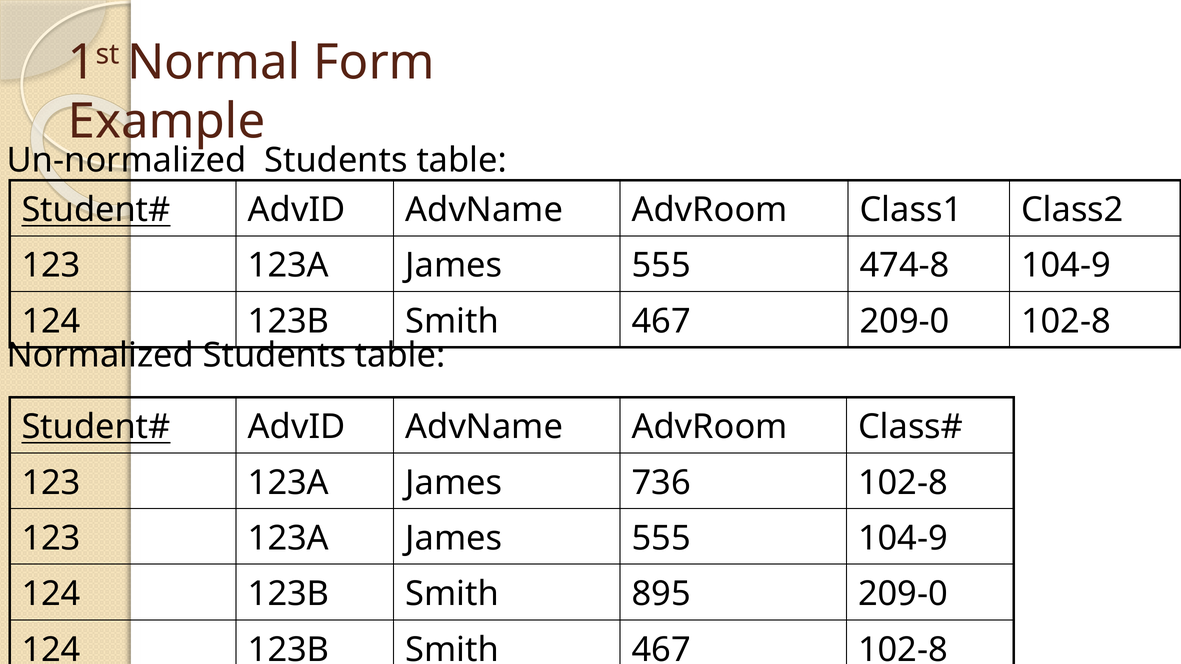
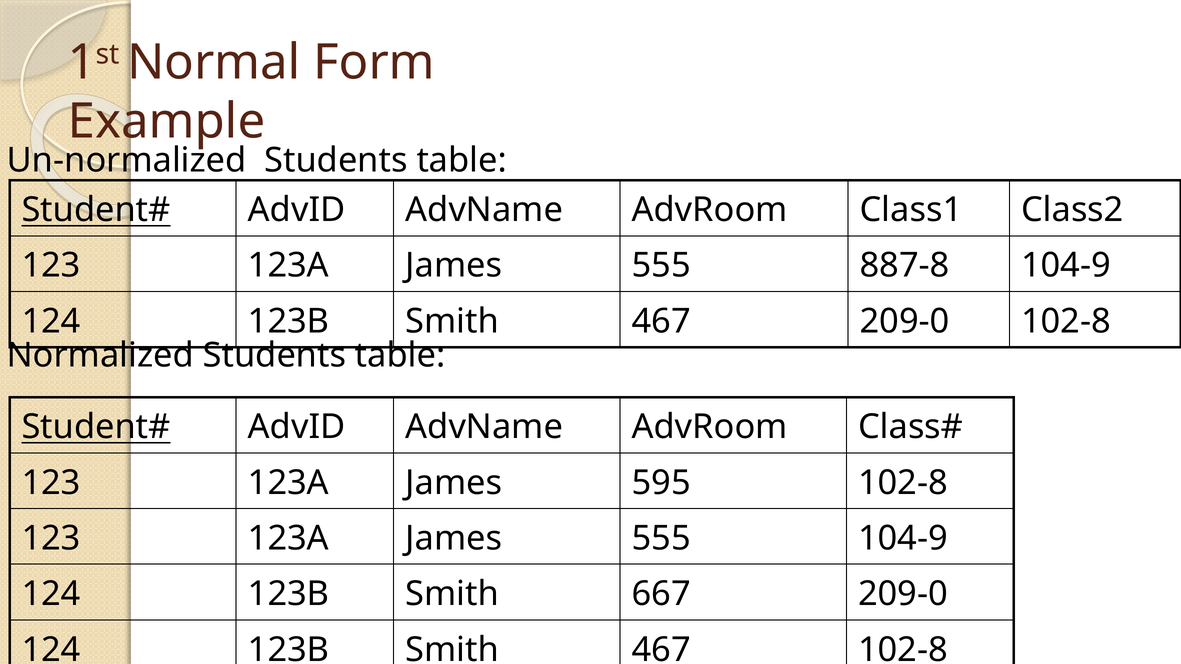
474-8: 474-8 -> 887-8 (905, 266)
736: 736 -> 595 (661, 483)
895: 895 -> 667 (661, 594)
